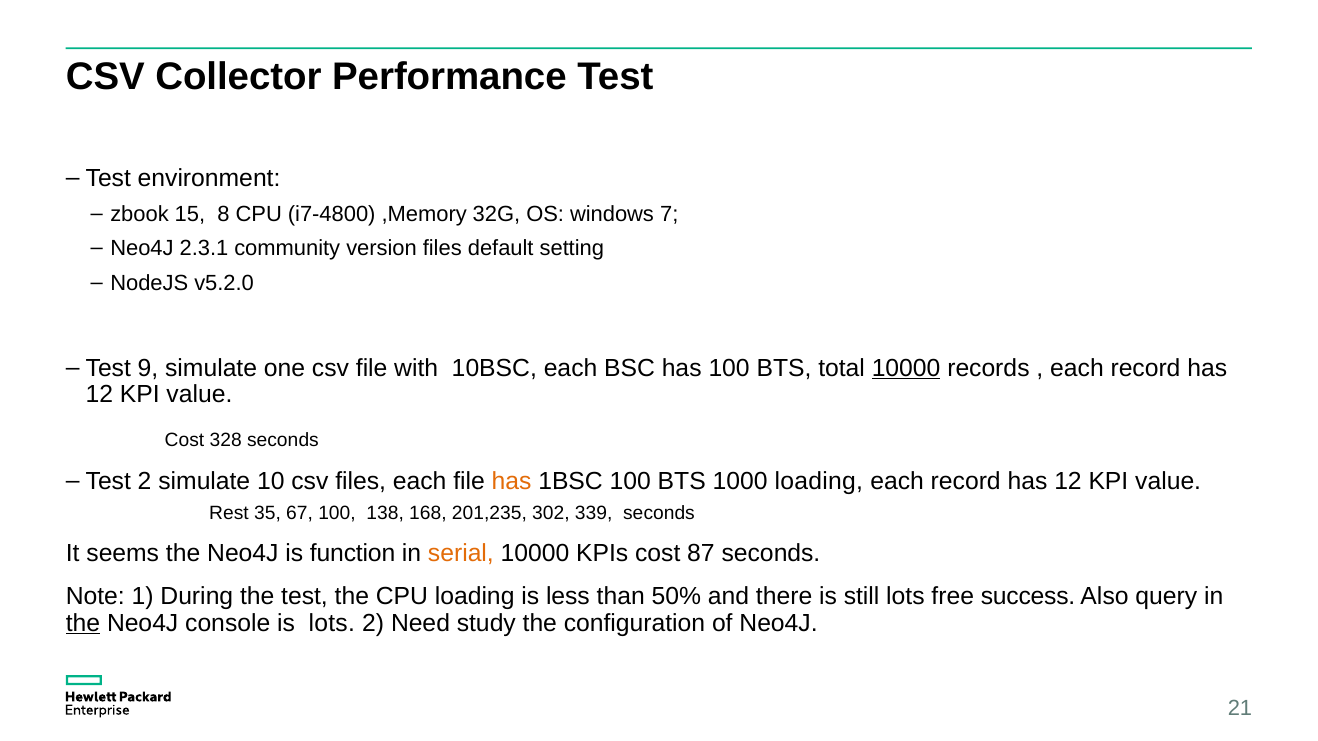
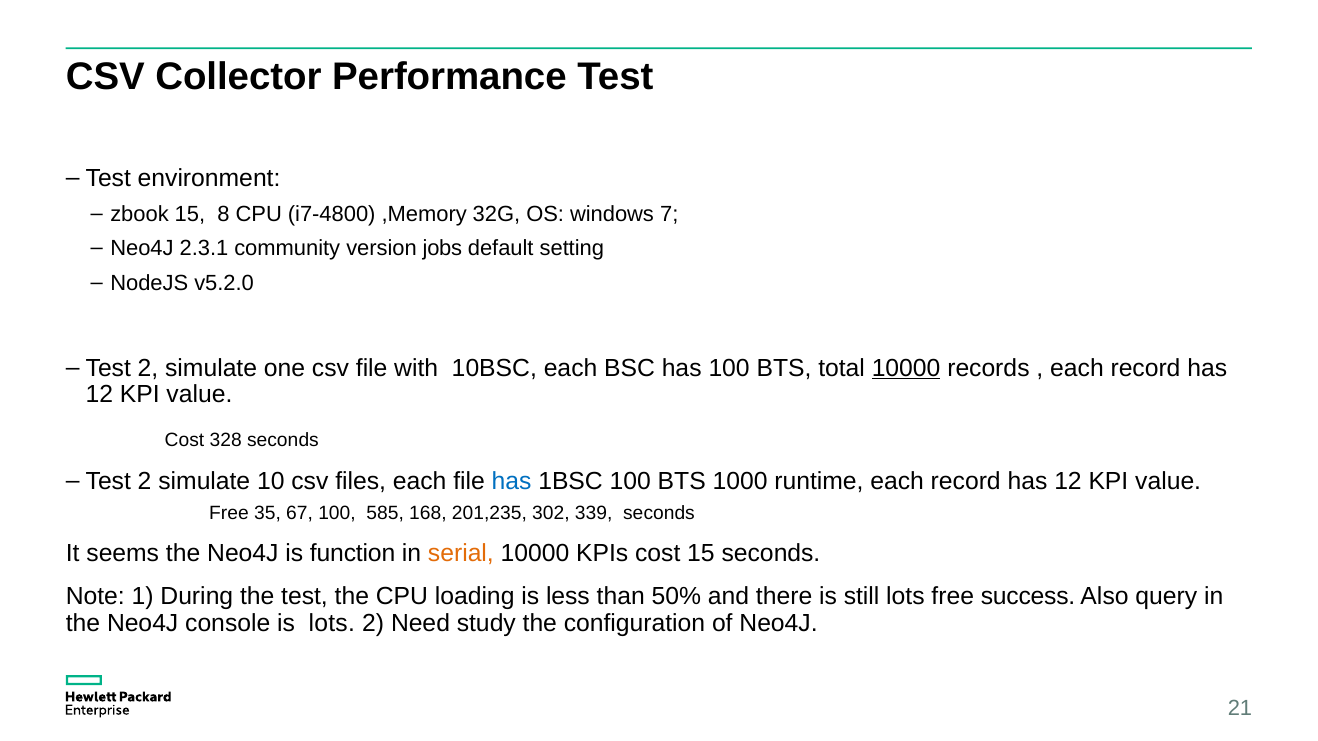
version files: files -> jobs (442, 249)
9: 9 -> 2 (148, 368)
has colour: orange -> blue (512, 481)
1000 loading: loading -> runtime (819, 481)
Rest: Rest -> Free (229, 513)
138: 138 -> 585 (385, 513)
cost 87: 87 -> 15 (701, 553)
the underline: present -> none (83, 623)
